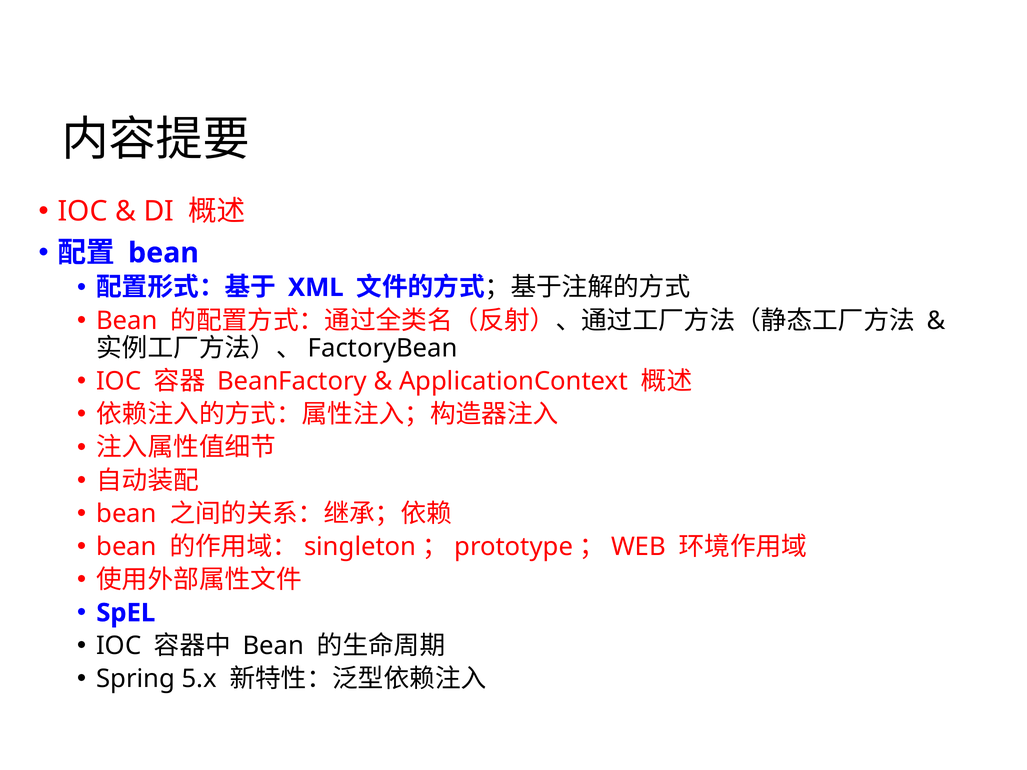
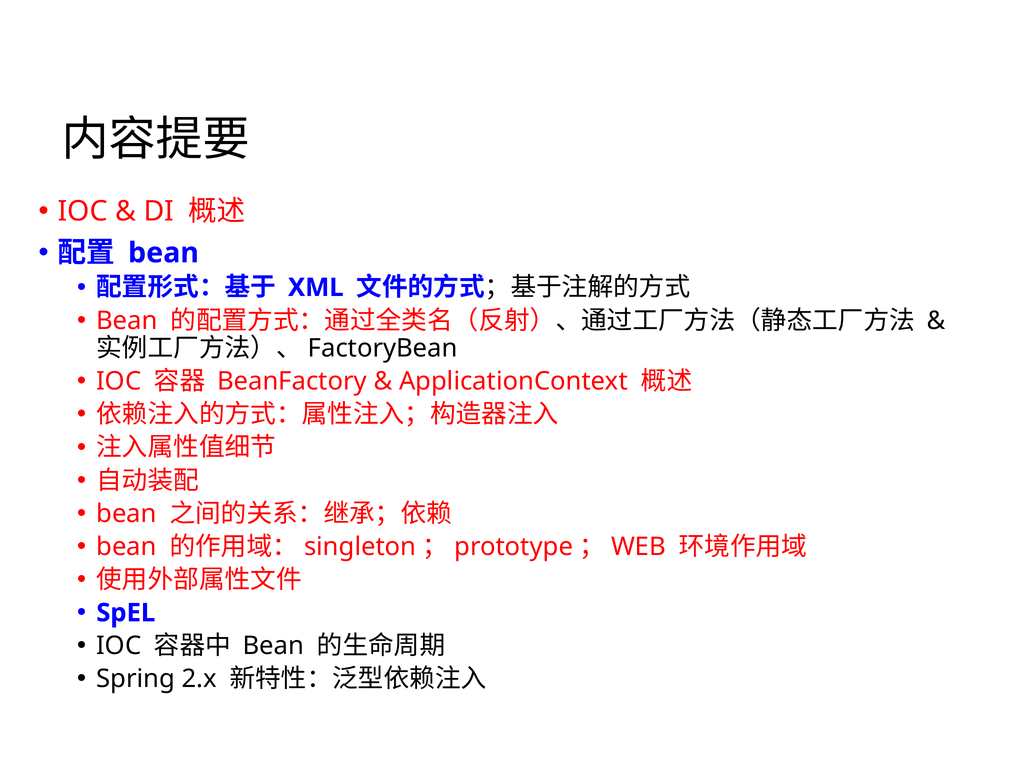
5.x: 5.x -> 2.x (199, 679)
